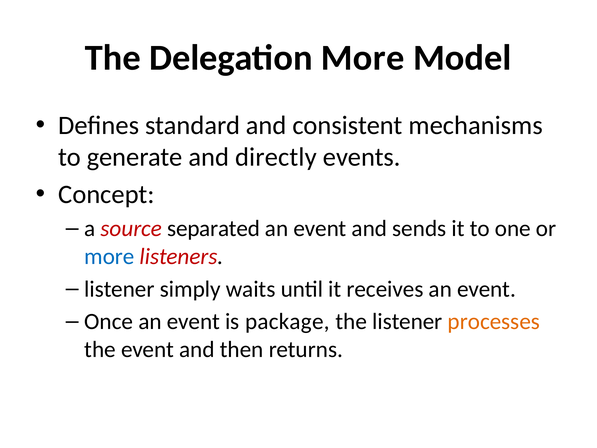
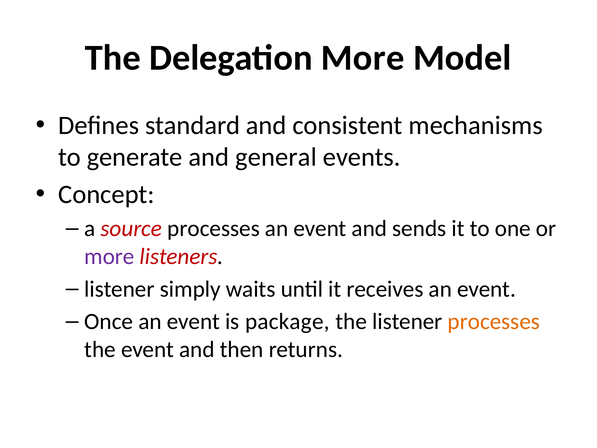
directly: directly -> general (276, 157)
source separated: separated -> processes (213, 229)
more colour: blue -> purple (109, 256)
